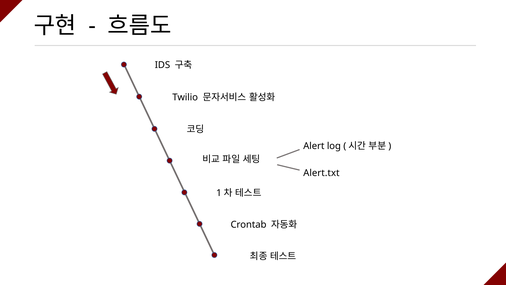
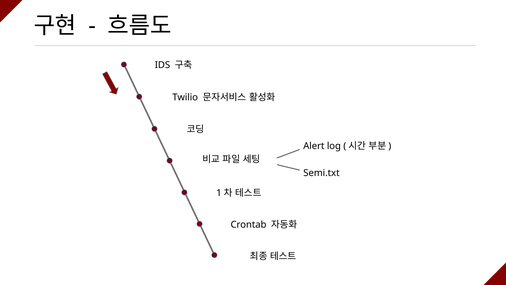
Alert.txt: Alert.txt -> Semi.txt (321, 173)
